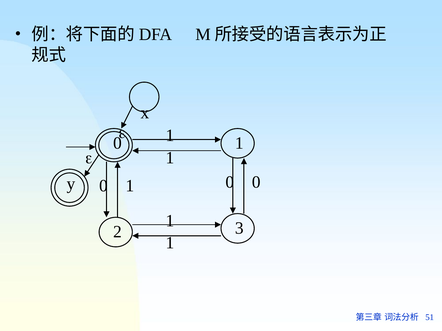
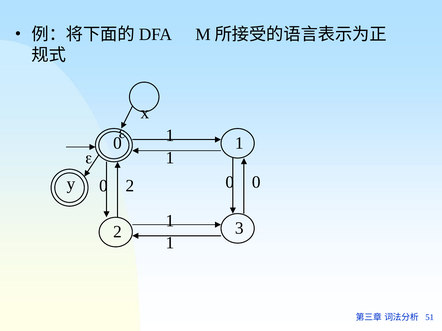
0 1: 1 -> 2 (130, 185)
